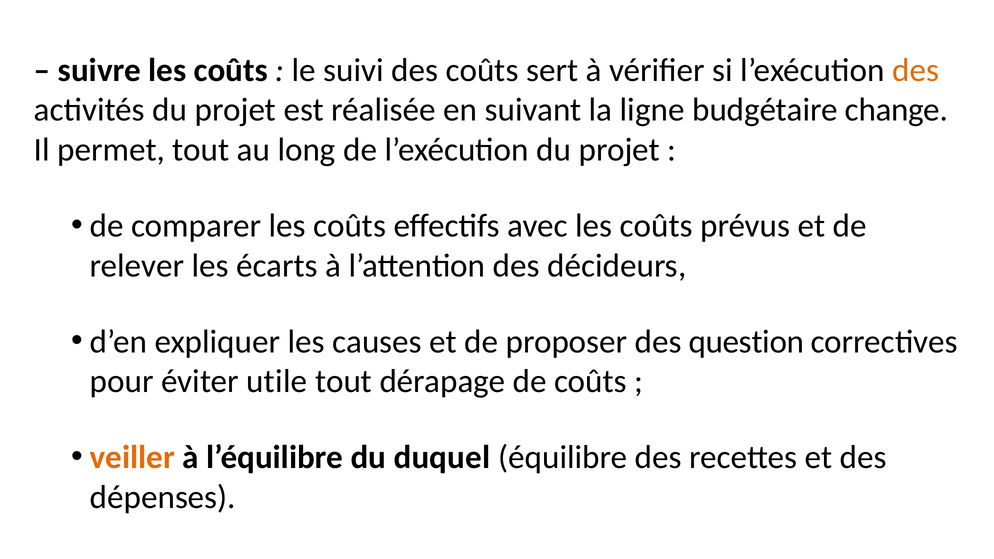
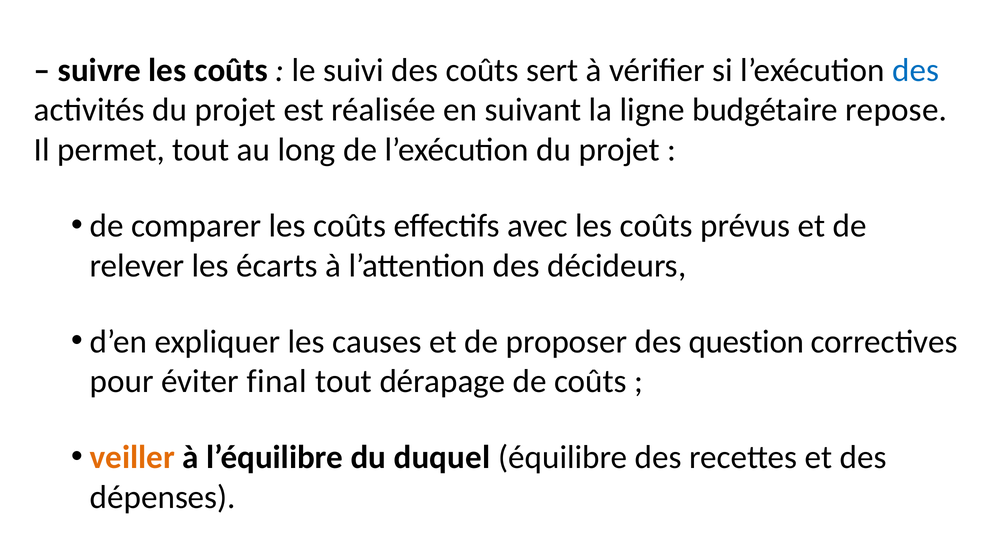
des colour: orange -> blue (916, 70)
change: change -> repose (896, 110)
utile: utile -> final (277, 381)
